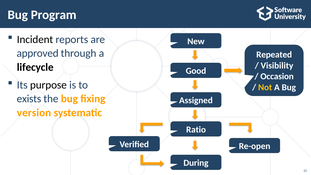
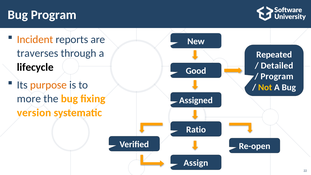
Incident colour: black -> orange (35, 39)
approved: approved -> traverses (38, 53)
Visibility: Visibility -> Detailed (277, 66)
Occasion: Occasion -> Program (277, 76)
purpose colour: black -> orange (48, 85)
exists: exists -> more (29, 99)
During: During -> Assign (196, 163)
